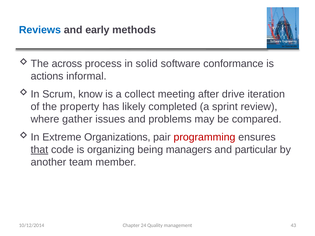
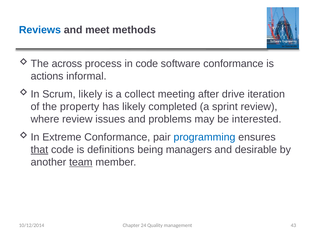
early: early -> meet (97, 30)
in solid: solid -> code (147, 64)
Scrum know: know -> likely (90, 94)
where gather: gather -> review (77, 119)
compared: compared -> interested (257, 119)
Extreme Organizations: Organizations -> Conformance (117, 137)
programming colour: red -> blue (204, 137)
organizing: organizing -> definitions (111, 150)
particular: particular -> desirable (256, 150)
team underline: none -> present (81, 162)
